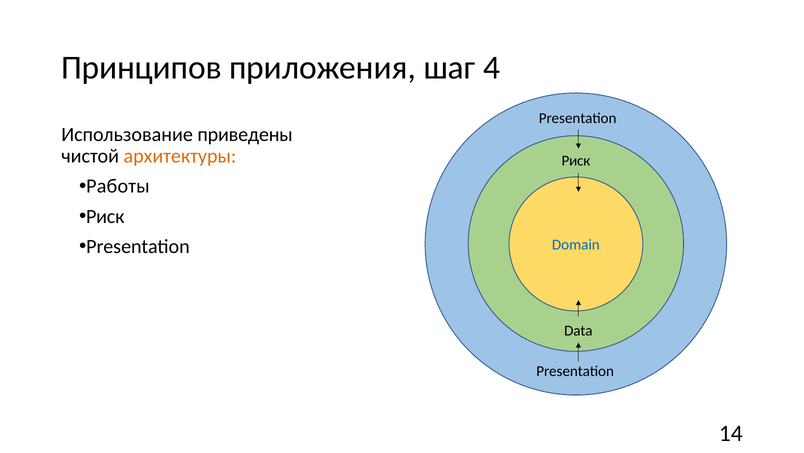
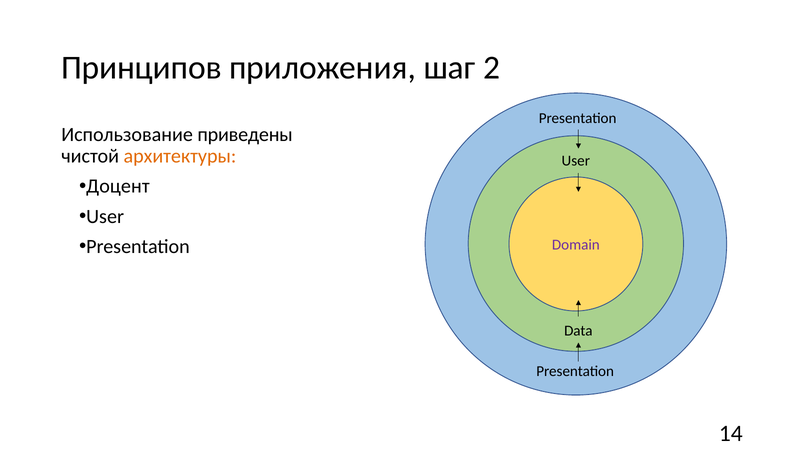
4: 4 -> 2 (492, 68)
Риск: Риск -> User (576, 161)
Работы: Работы -> Доцент (118, 186)
Риск: Риск -> User (105, 216)
Domain colour: blue -> purple (576, 245)
